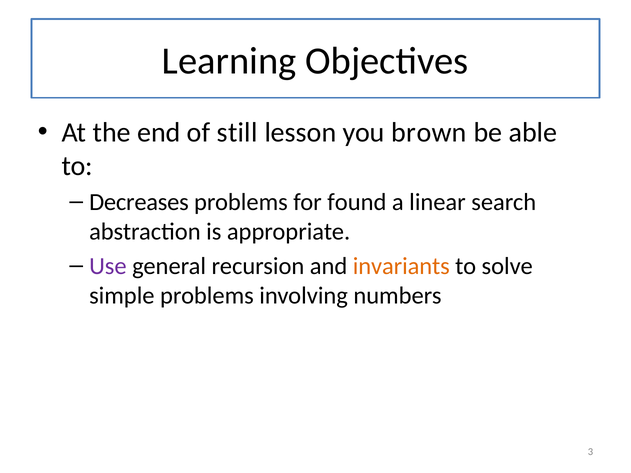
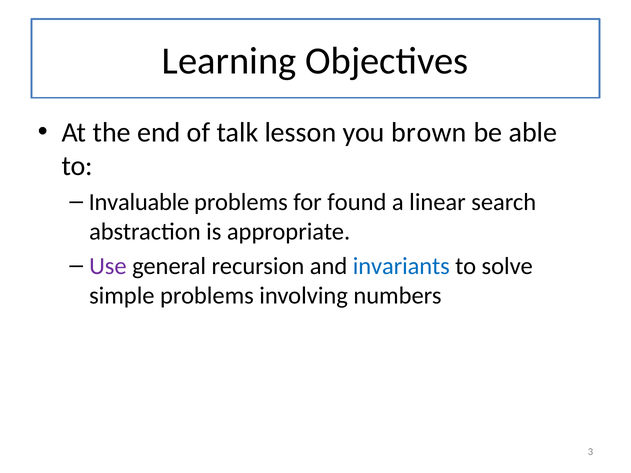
still: still -> talk (237, 132)
Decreases: Decreases -> Invaluable (139, 202)
invariants colour: orange -> blue (401, 266)
